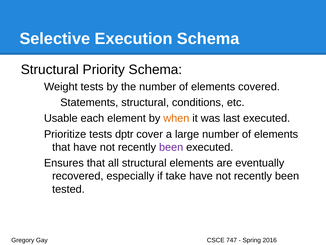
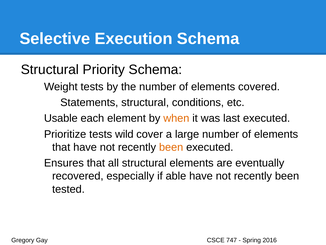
dptr: dptr -> wild (124, 134)
been colour: purple -> orange (171, 147)
take: take -> able (176, 176)
